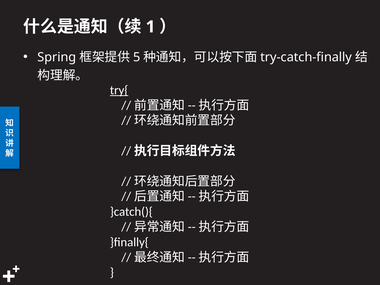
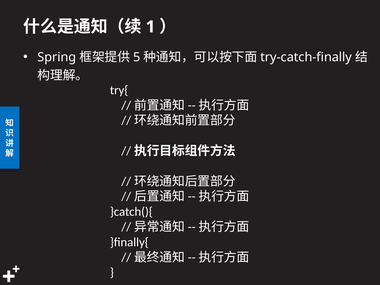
try{ underline: present -> none (119, 90)
